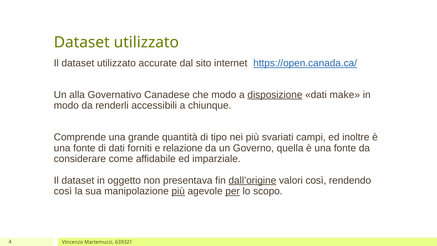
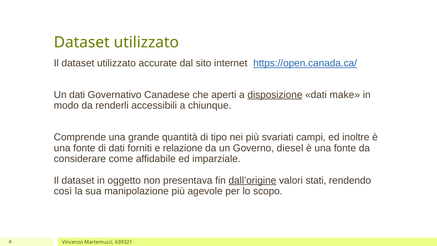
Un alla: alla -> dati (77, 95)
che modo: modo -> aperti (224, 95)
quella: quella -> diesel (290, 148)
valori così: così -> stati (316, 180)
più underline: present -> none (178, 191)
per underline: present -> none (233, 191)
